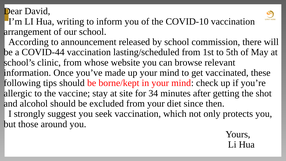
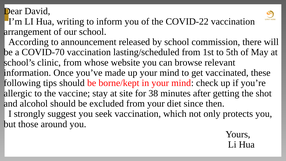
COVID-10: COVID-10 -> COVID-22 (187, 21)
COVID-44: COVID-44 -> COVID-70 (43, 52)
34: 34 -> 38 (153, 93)
